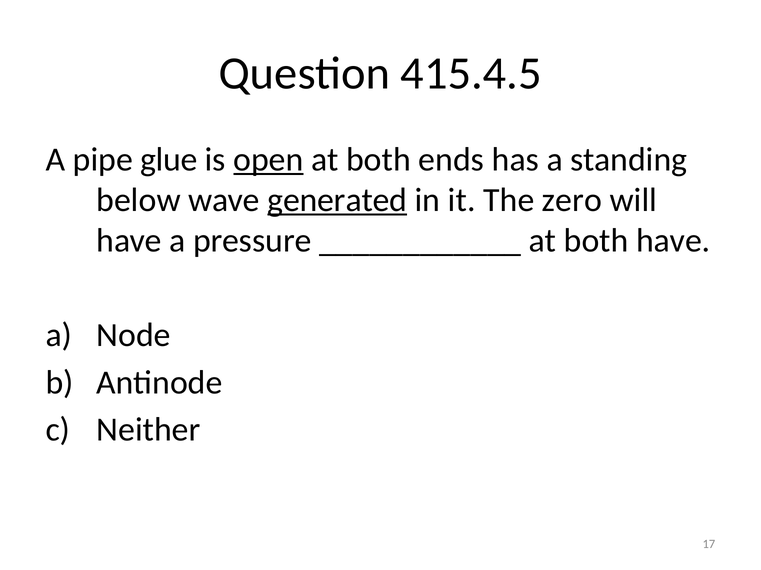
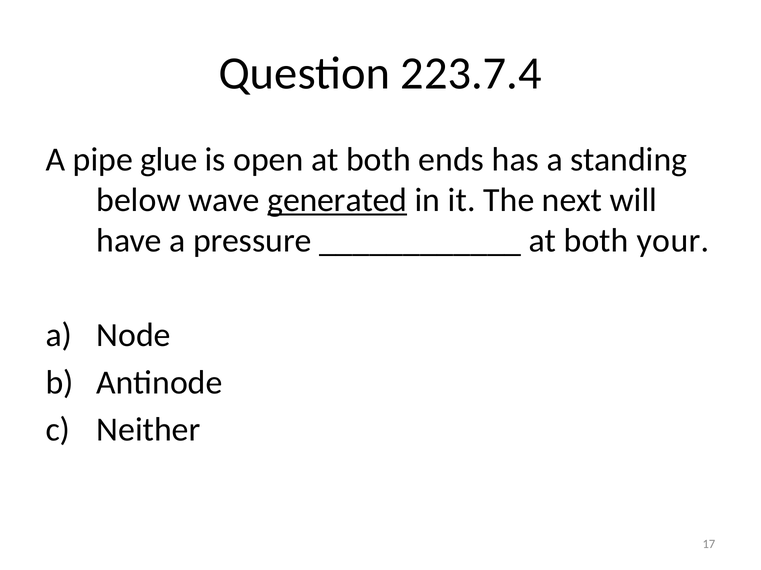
415.4.5: 415.4.5 -> 223.7.4 (471, 74)
open underline: present -> none (268, 160)
zero: zero -> next (572, 200)
both have: have -> your (673, 241)
